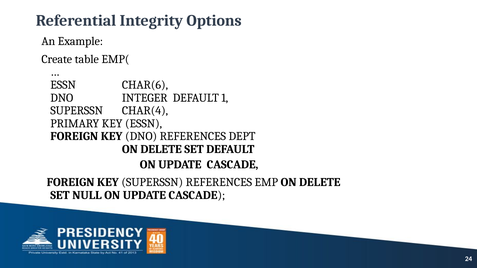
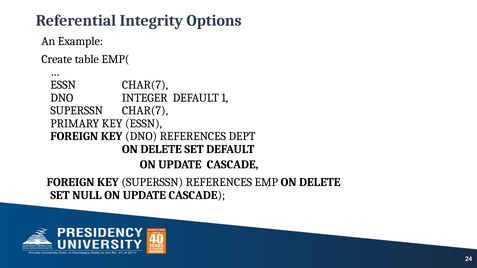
ESSN CHAR(6: CHAR(6 -> CHAR(7 (145, 85)
SUPERSSN CHAR(4: CHAR(4 -> CHAR(7 (145, 111)
